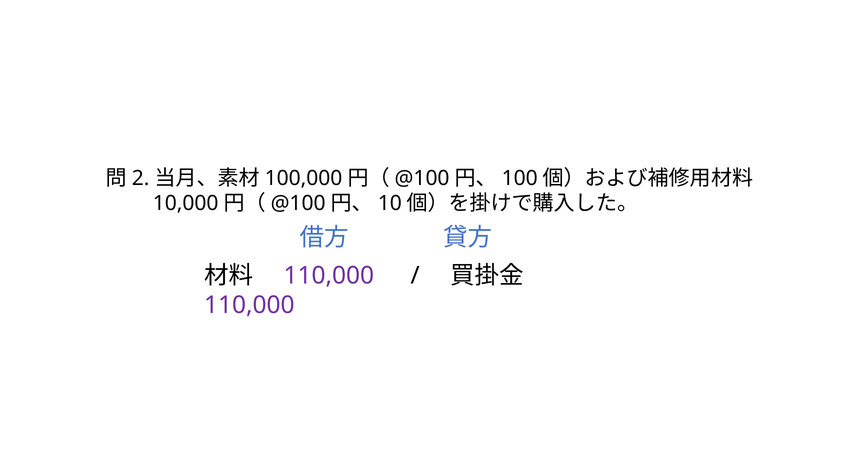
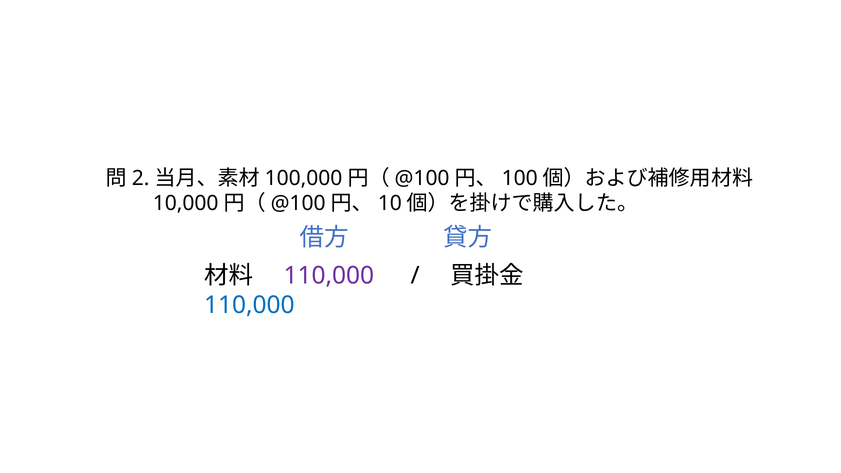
110,000 colour: purple -> blue (250, 305)
